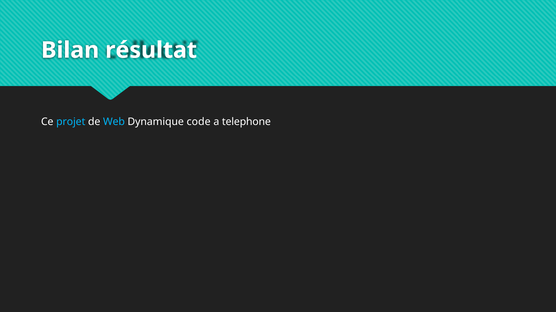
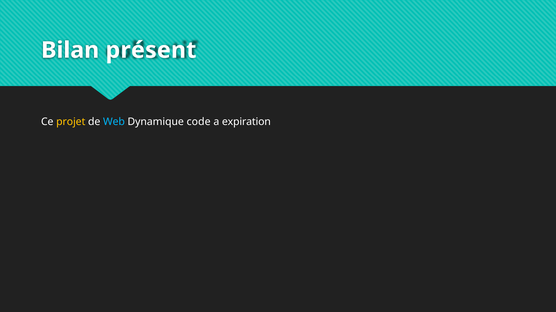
résultat: résultat -> présent (151, 50)
projet colour: light blue -> yellow (71, 122)
telephone: telephone -> expiration (246, 122)
